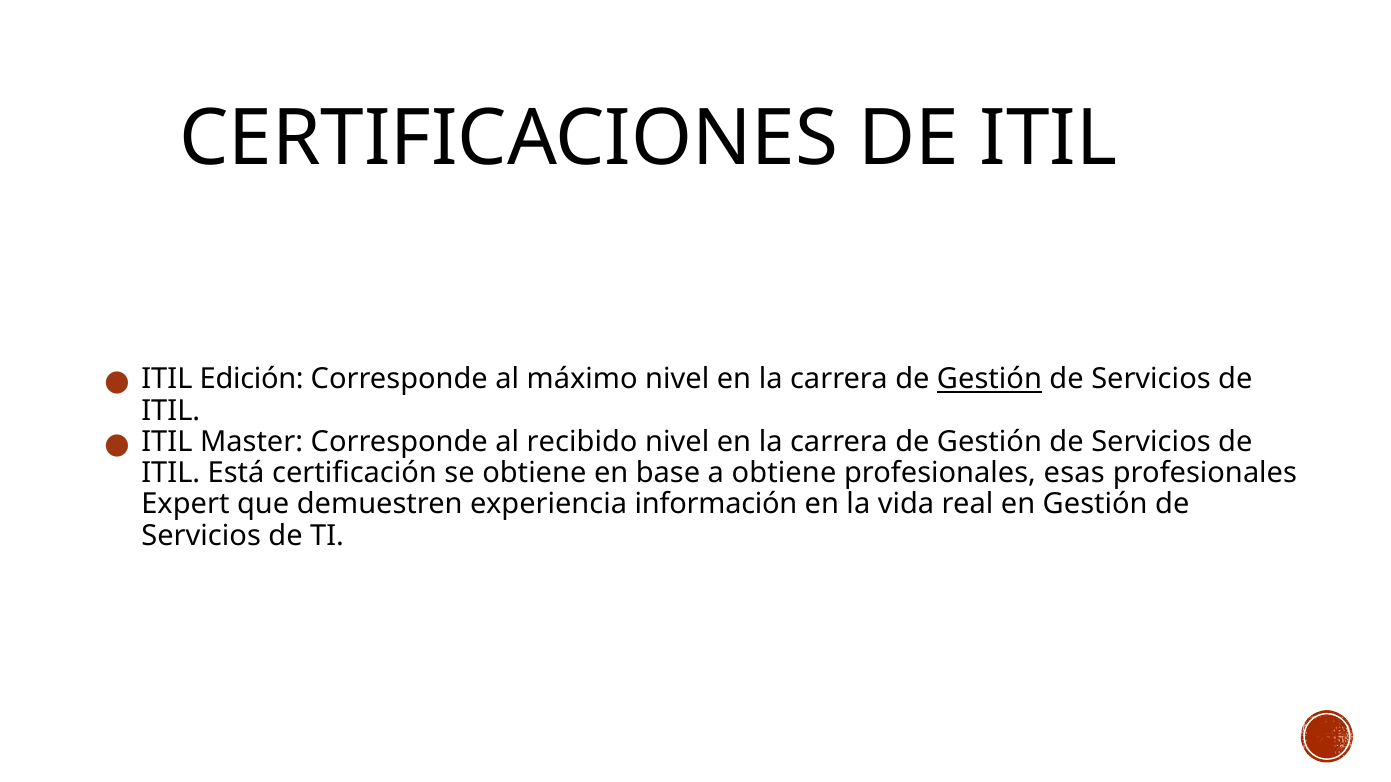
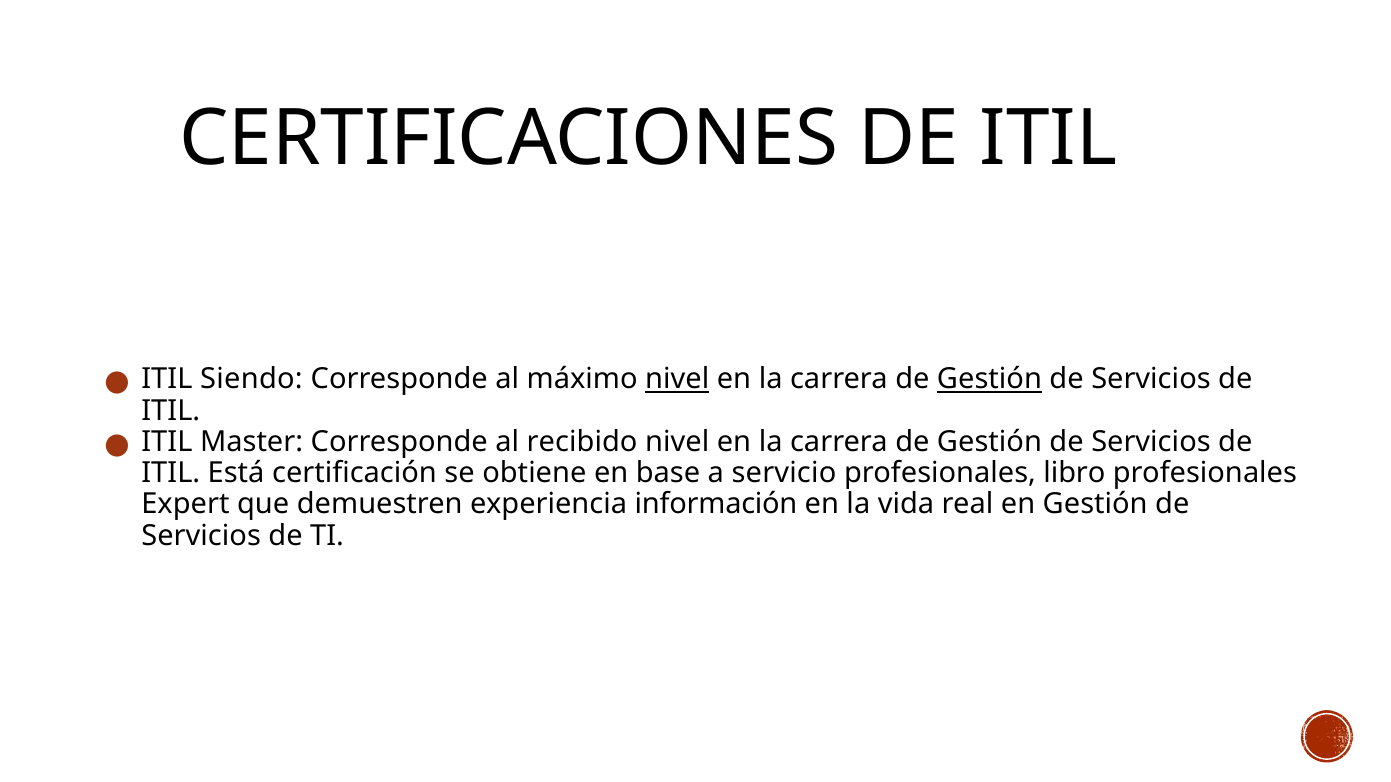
Edición: Edición -> Siendo (251, 379)
nivel underline: none -> present (677, 379)
a obtiene: obtiene -> servicio (784, 473)
esas: esas -> libro (1074, 473)
